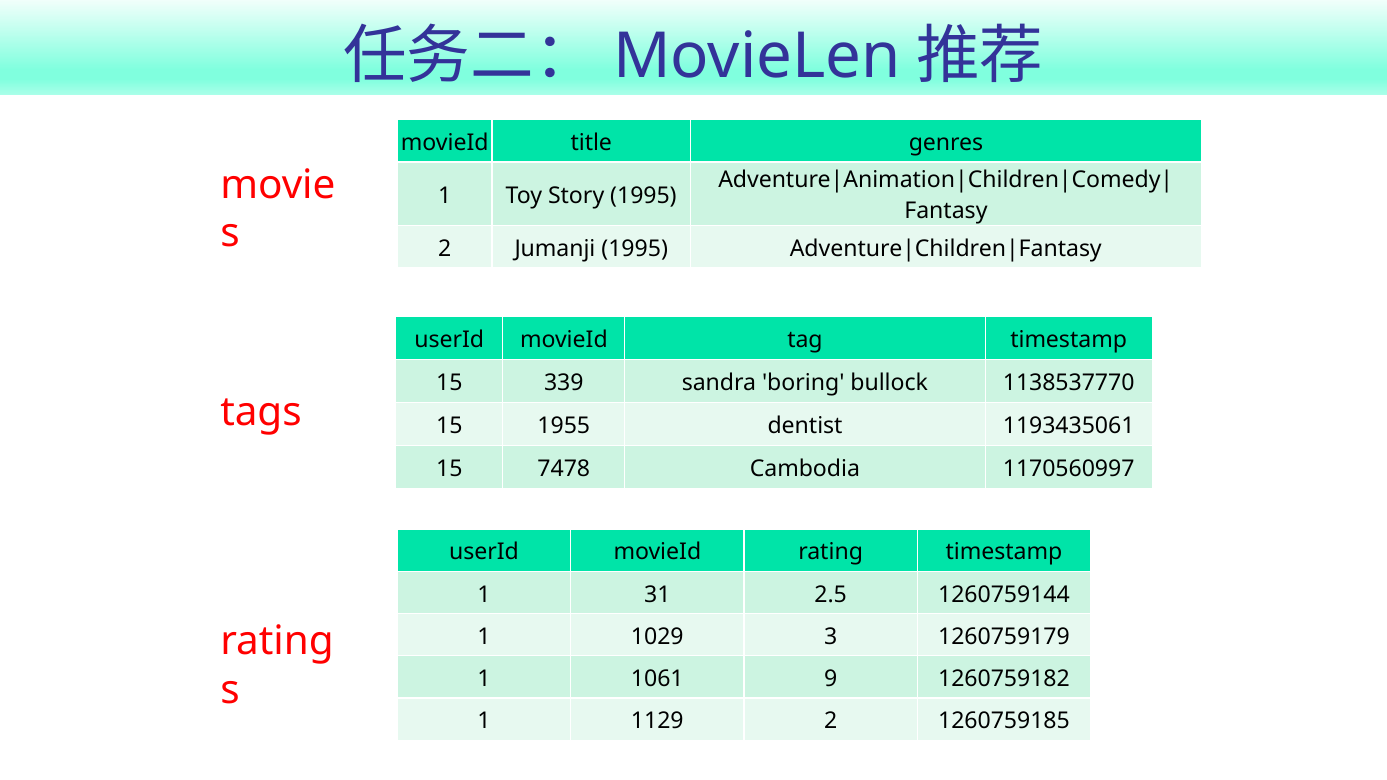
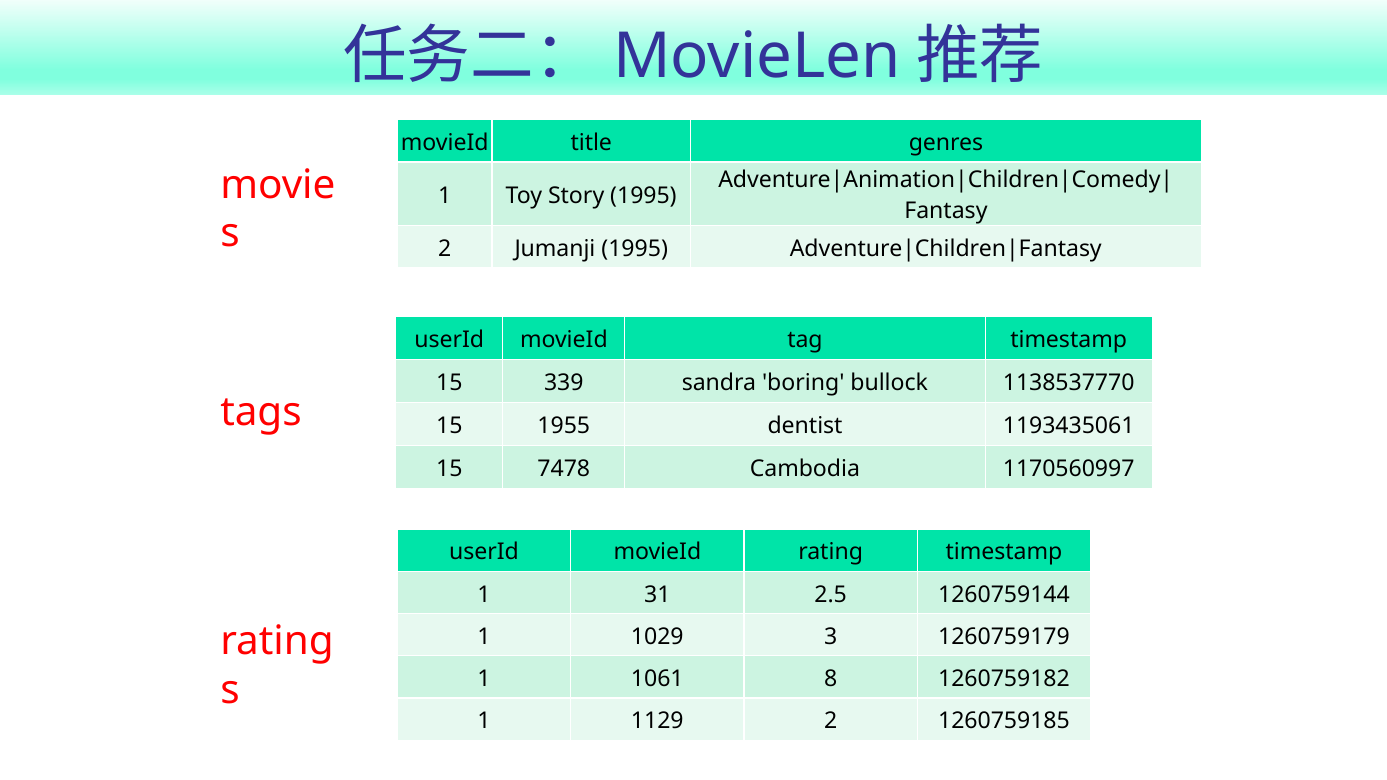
9: 9 -> 8 (831, 679)
